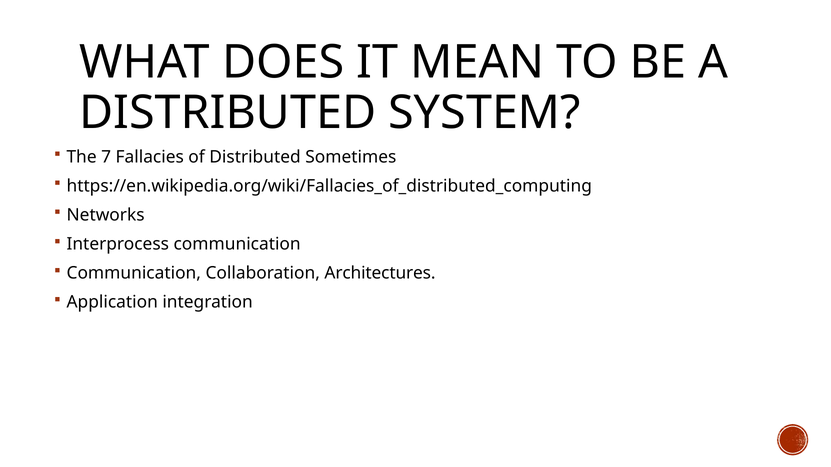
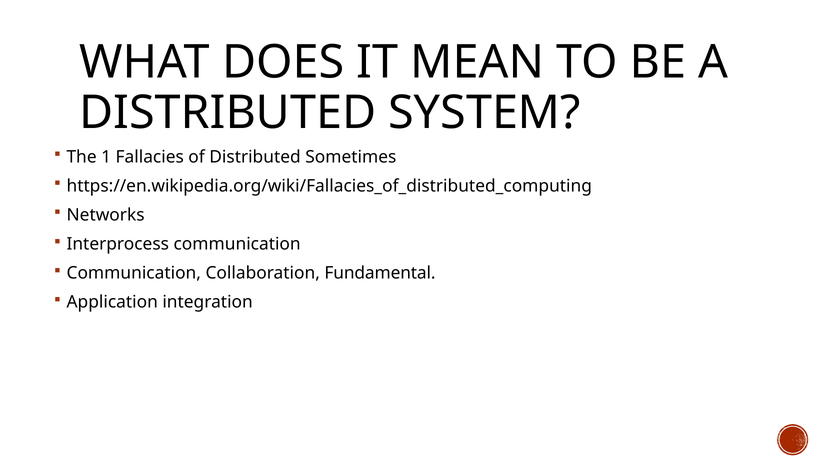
7: 7 -> 1 (106, 157)
Architectures: Architectures -> Fundamental (380, 273)
